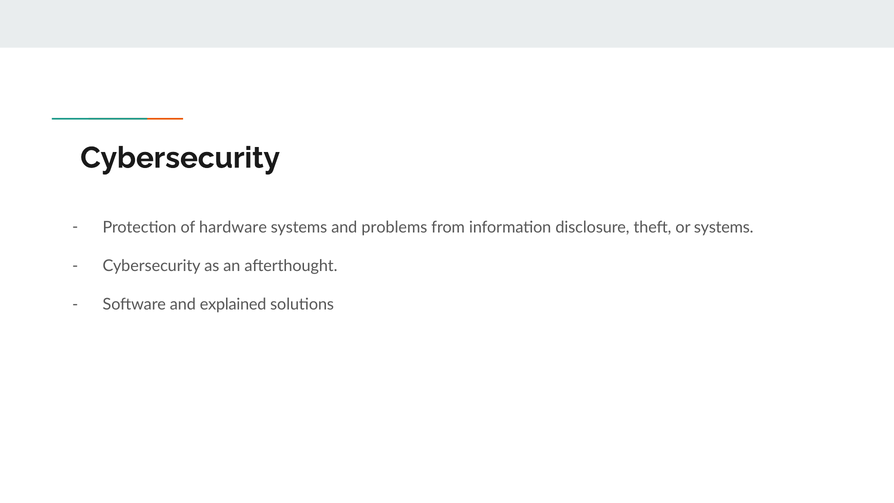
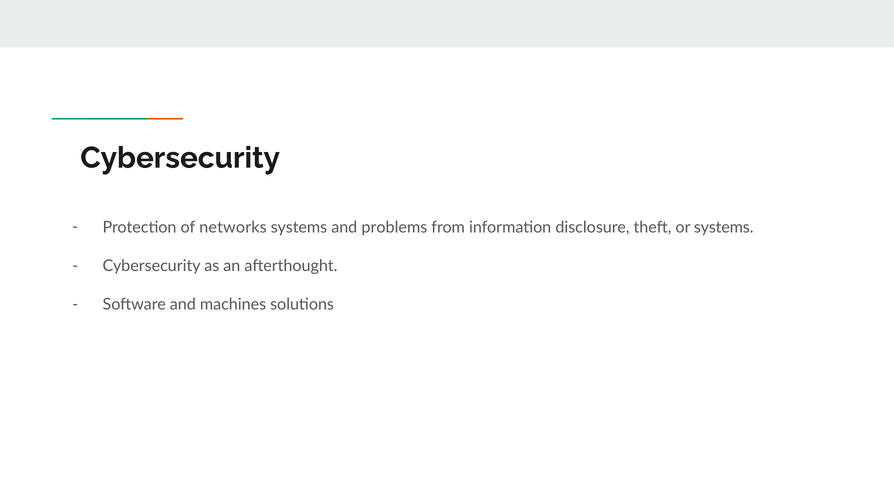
hardware: hardware -> networks (233, 227)
explained: explained -> machines (233, 304)
